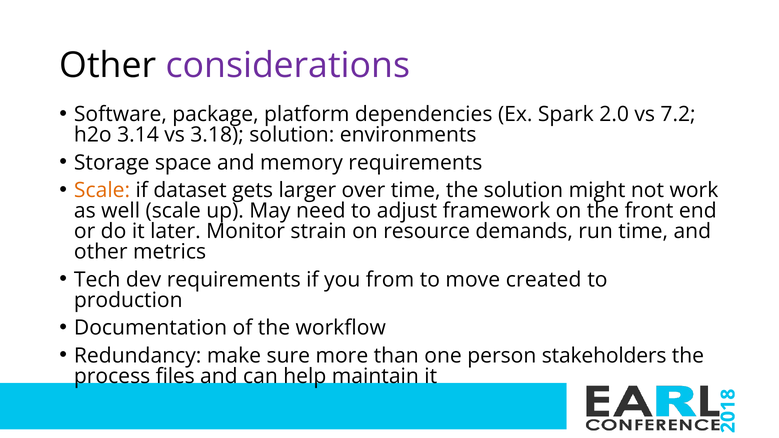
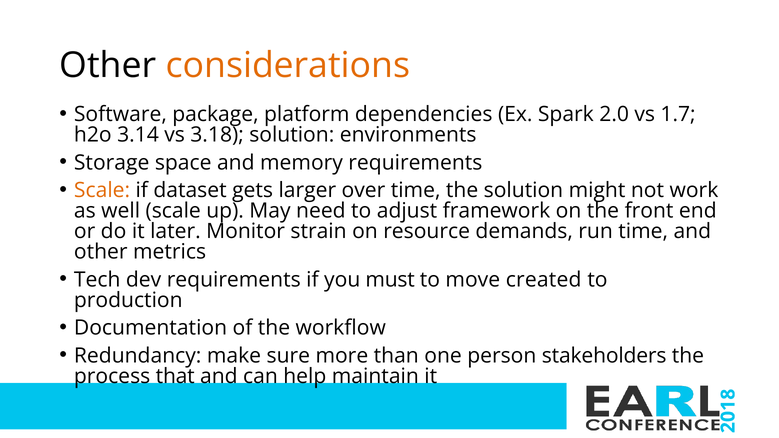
considerations colour: purple -> orange (288, 65)
7.2: 7.2 -> 1.7 (678, 114)
from: from -> must (390, 280)
files: files -> that (175, 376)
